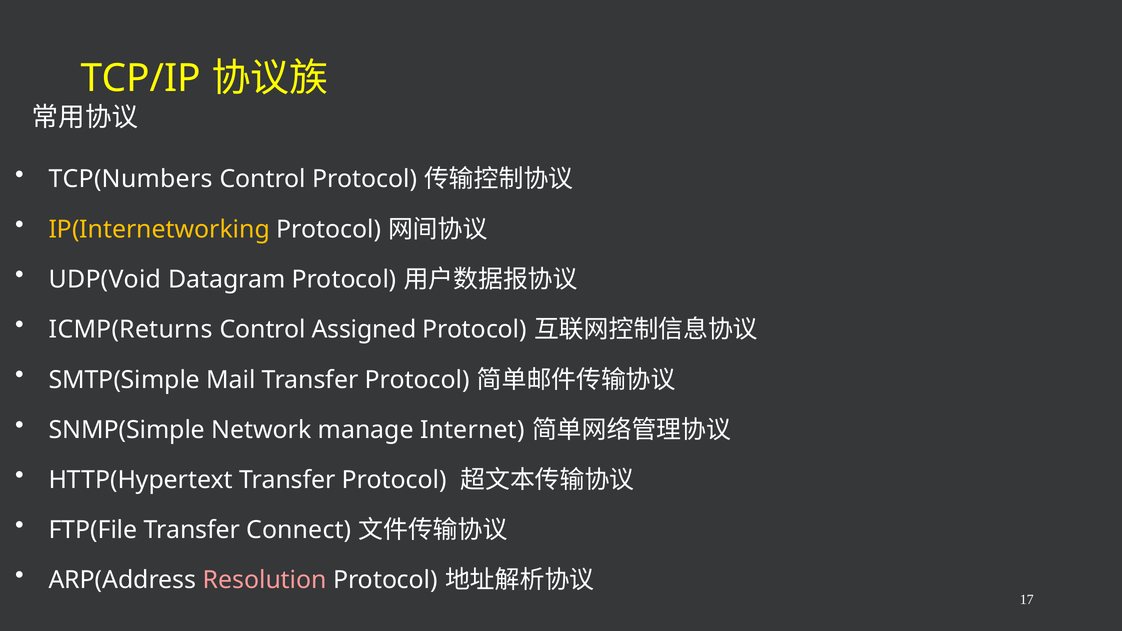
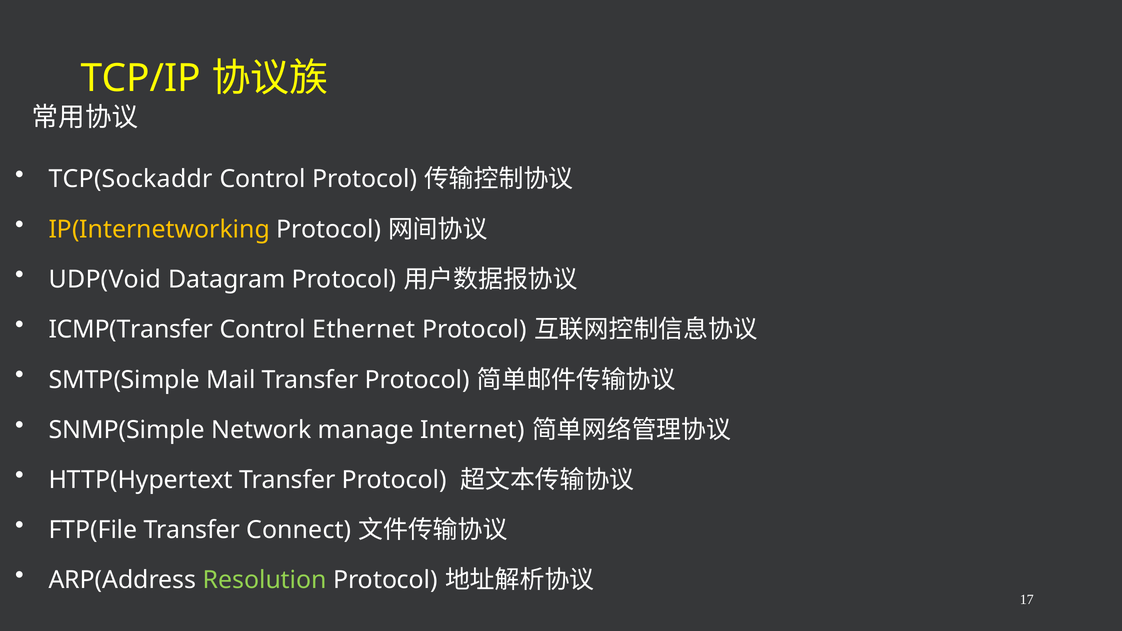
TCP(Numbers: TCP(Numbers -> TCP(Sockaddr (131, 179)
ICMP(Returns: ICMP(Returns -> ICMP(Transfer (131, 330)
Assigned: Assigned -> Ethernet (364, 330)
Resolution colour: pink -> light green (265, 580)
